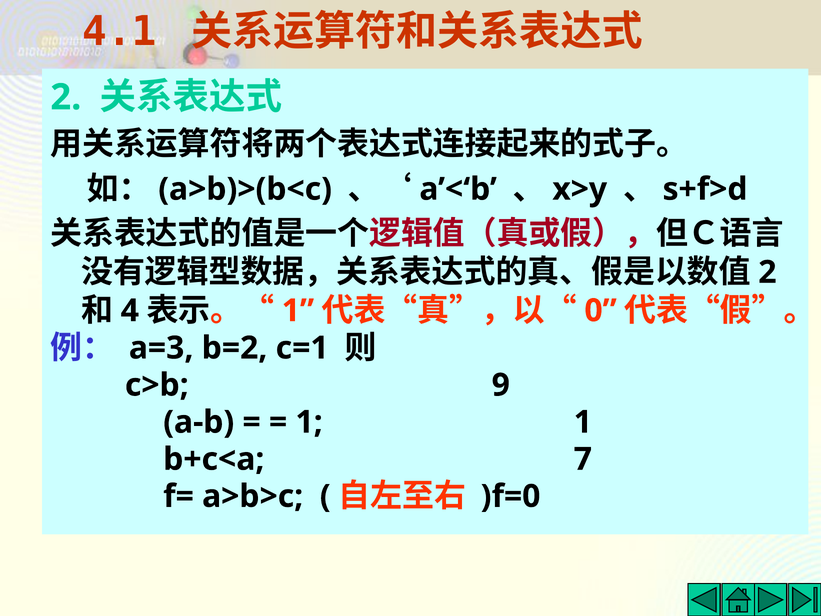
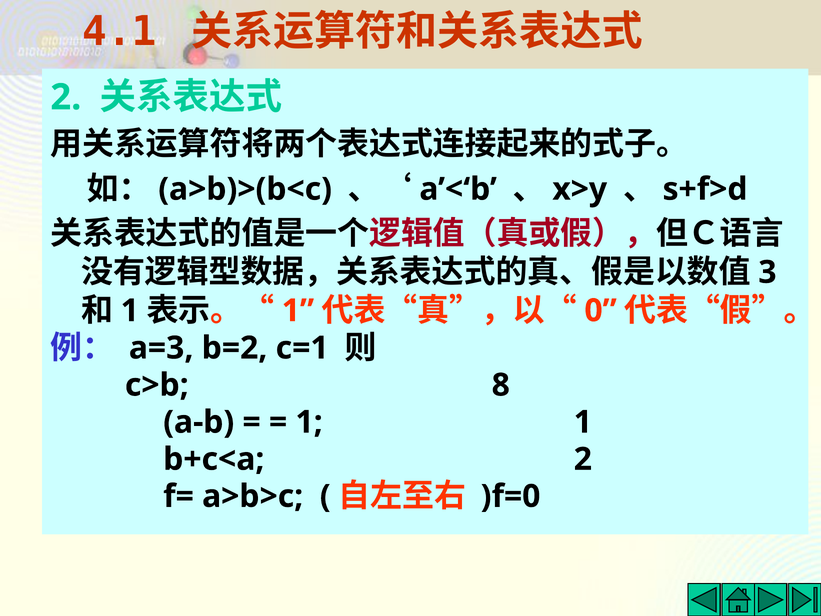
2: 2 -> 3 (767, 272)
4: 4 -> 1 (130, 311)
9: 9 -> 8 (501, 385)
b+c<a 7: 7 -> 2 (583, 459)
